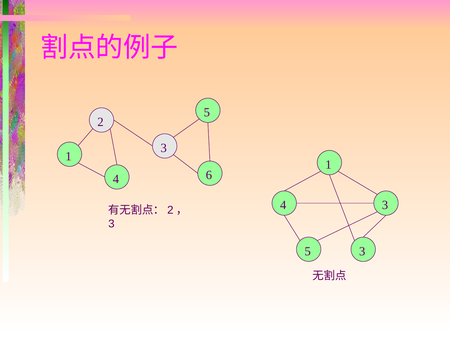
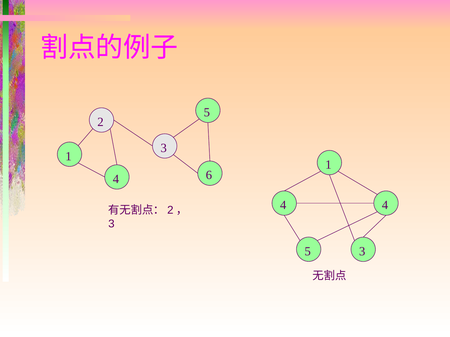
3: 3 -> 4 (385, 205)
